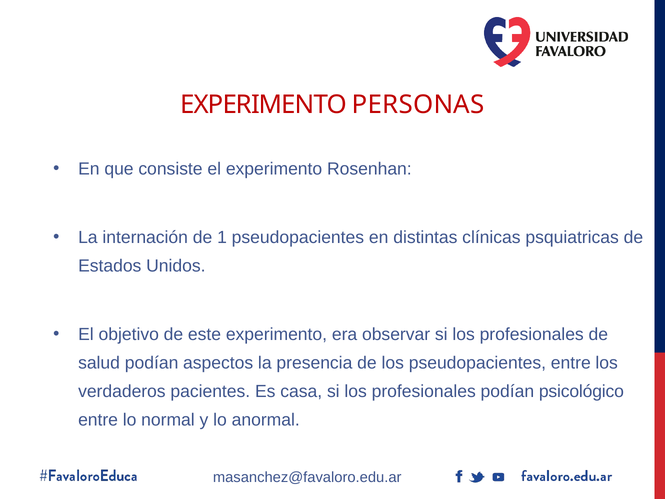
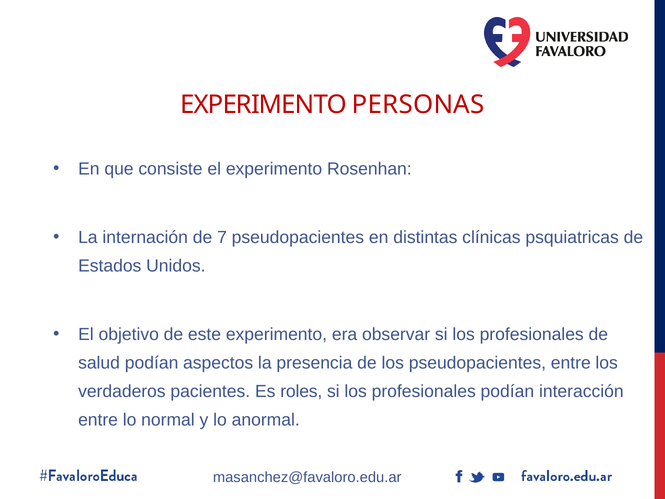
1: 1 -> 7 (222, 237)
casa: casa -> roles (301, 391)
psicológico: psicológico -> interacción (581, 391)
